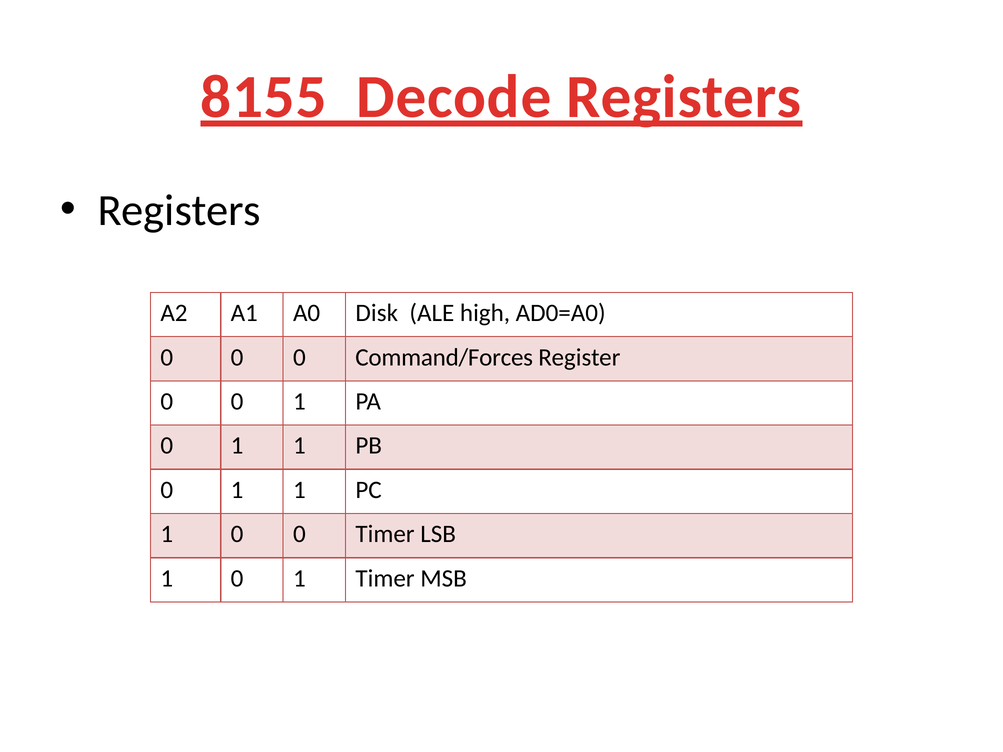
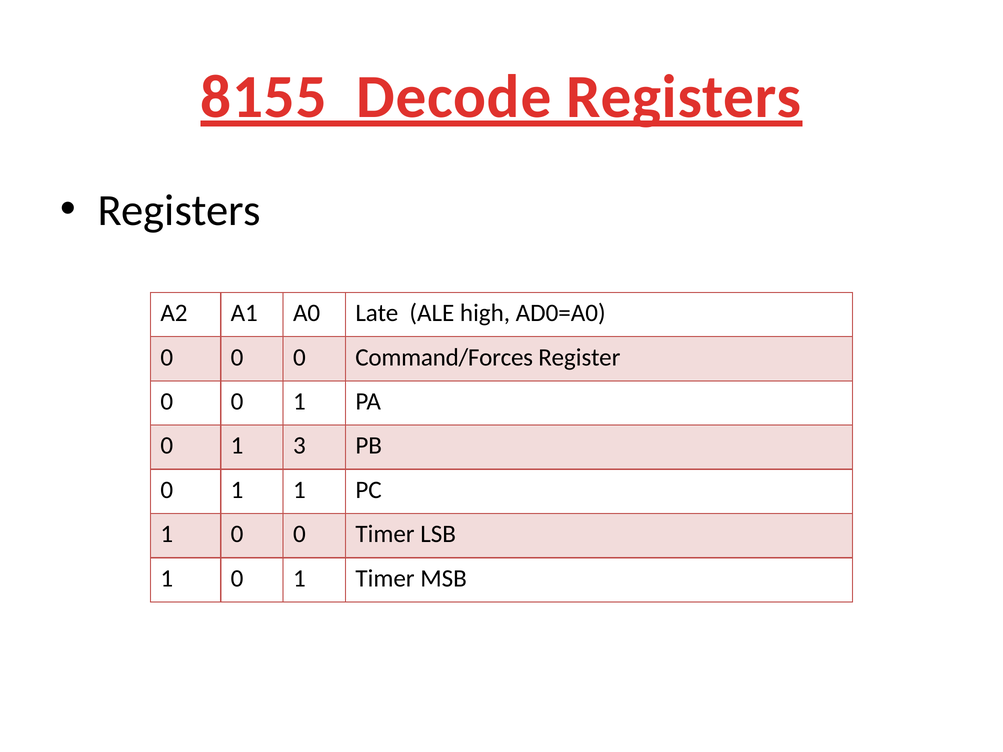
Disk: Disk -> Late (377, 313)
1: 1 -> 3 (299, 446)
